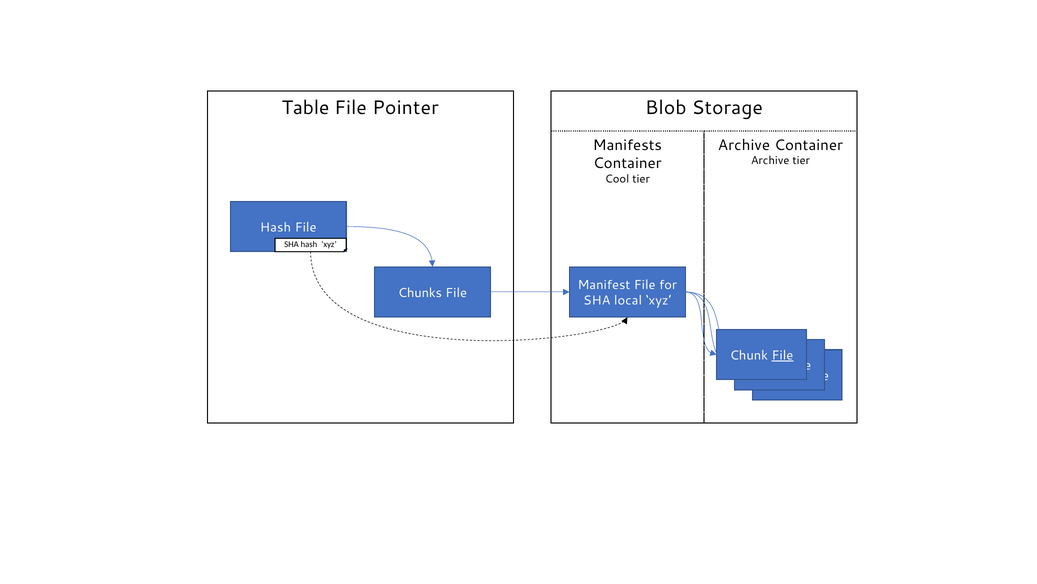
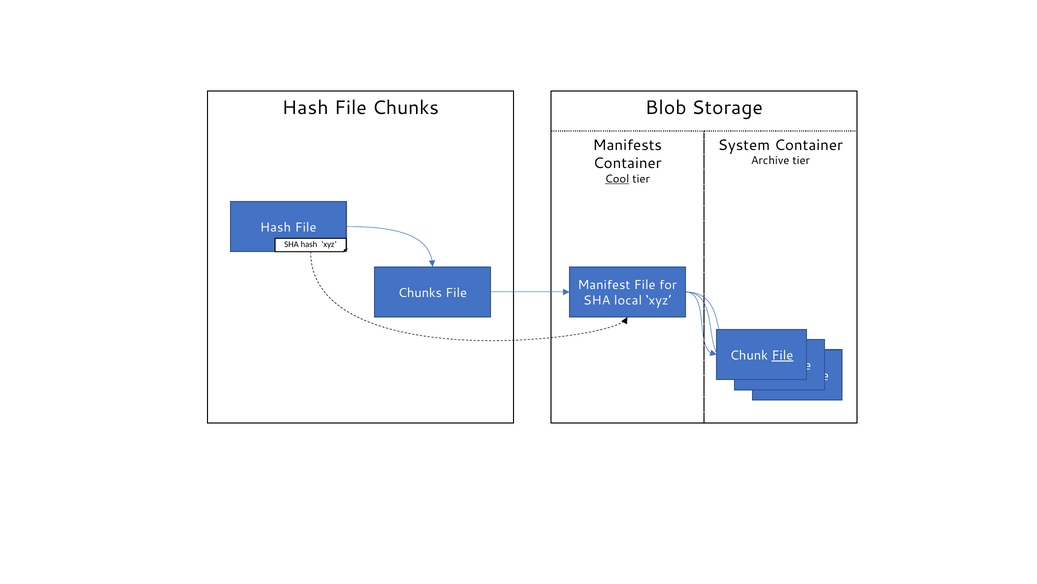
Table: Table -> Hash (305, 108)
Pointer: Pointer -> Chunks (406, 108)
Archive: Archive -> System (744, 145)
Cool underline: none -> present (617, 179)
